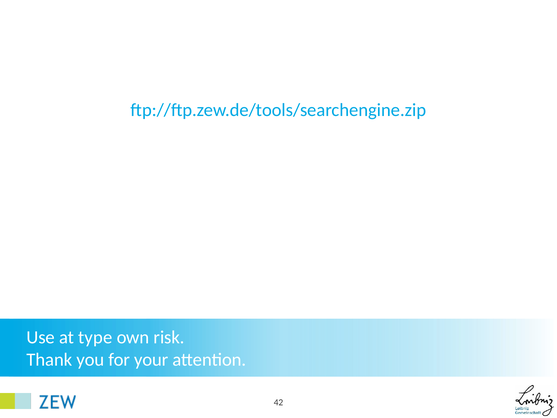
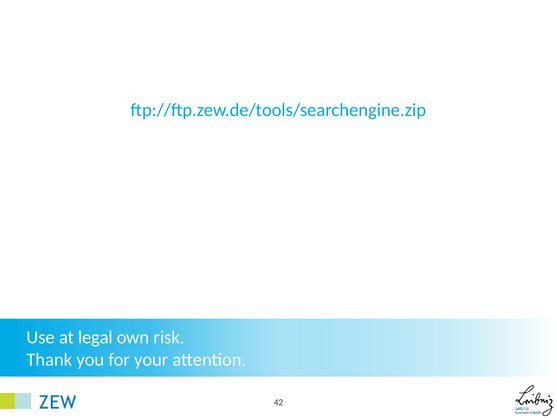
type: type -> legal (95, 337)
